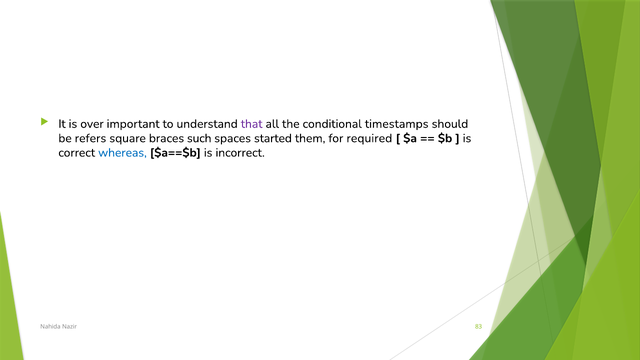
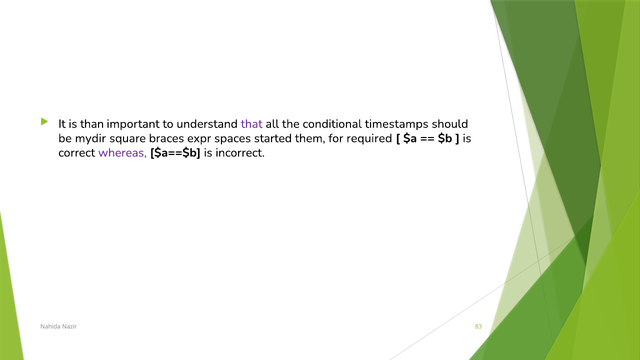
over: over -> than (92, 124)
refers: refers -> mydir (90, 138)
such: such -> expr (199, 138)
whereas colour: blue -> purple (122, 153)
